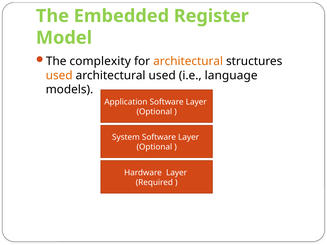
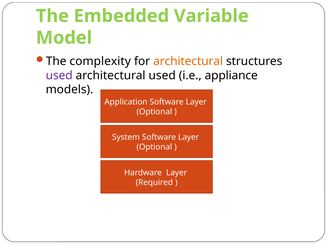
Register: Register -> Variable (211, 16)
used colour: orange -> purple (59, 75)
language: language -> appliance (231, 75)
